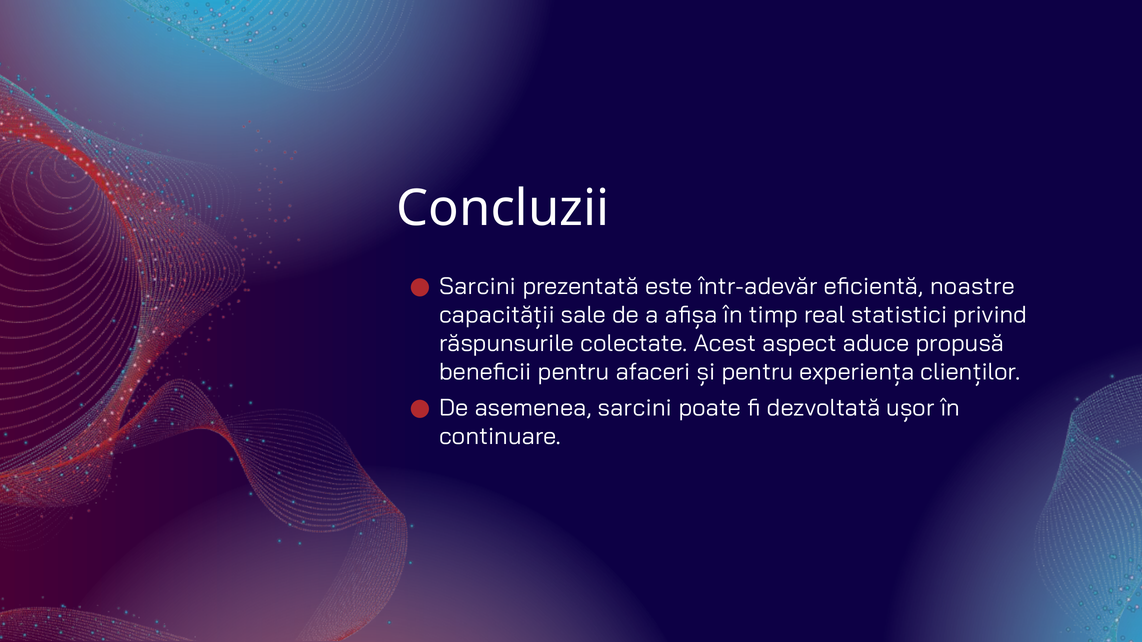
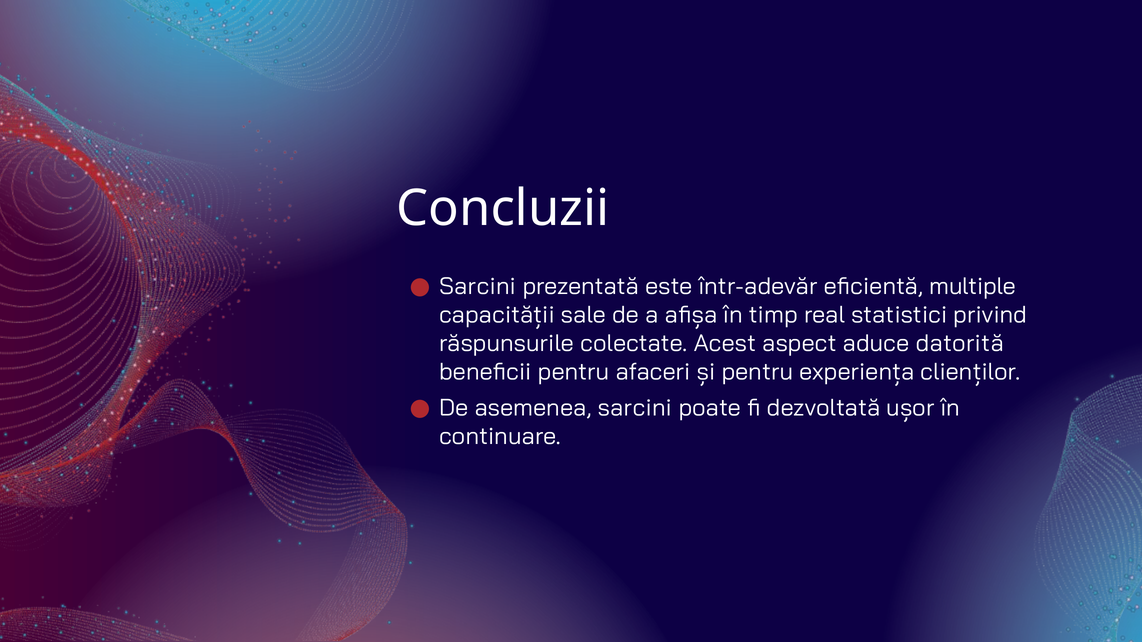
noastre: noastre -> multiple (973, 287)
propusă: propusă -> datorită (960, 344)
